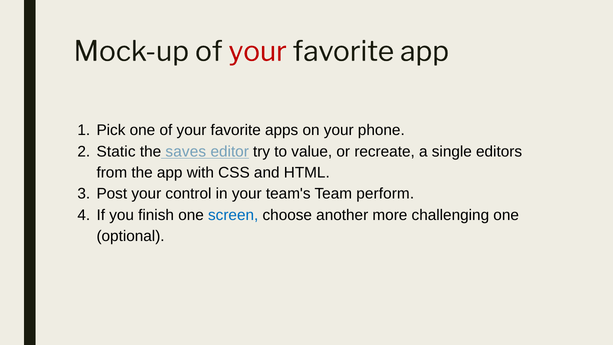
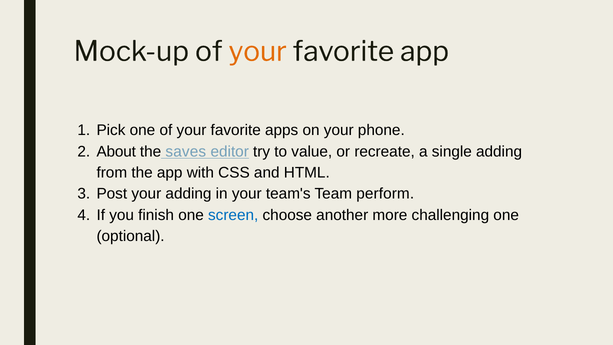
your colour: red -> orange (258, 52)
Static: Static -> About (116, 151)
single editors: editors -> adding (499, 151)
your control: control -> adding (188, 194)
